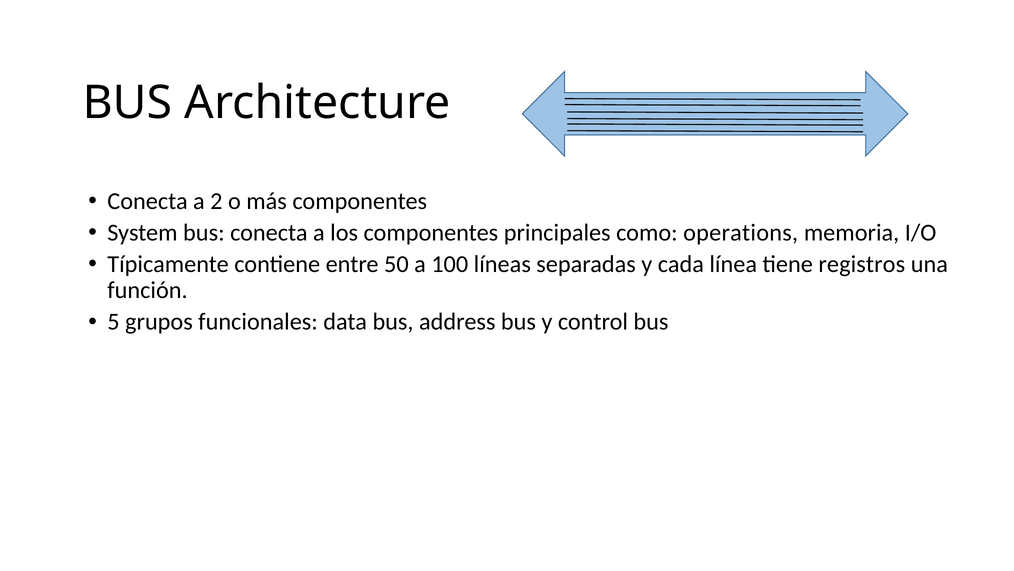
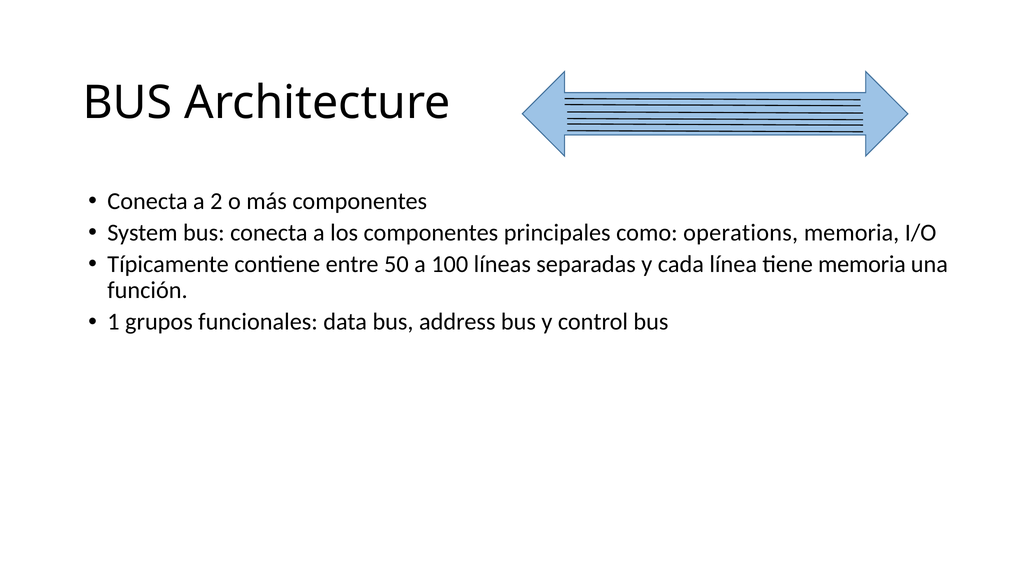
tiene registros: registros -> memoria (862, 264)
5: 5 -> 1 (113, 322)
